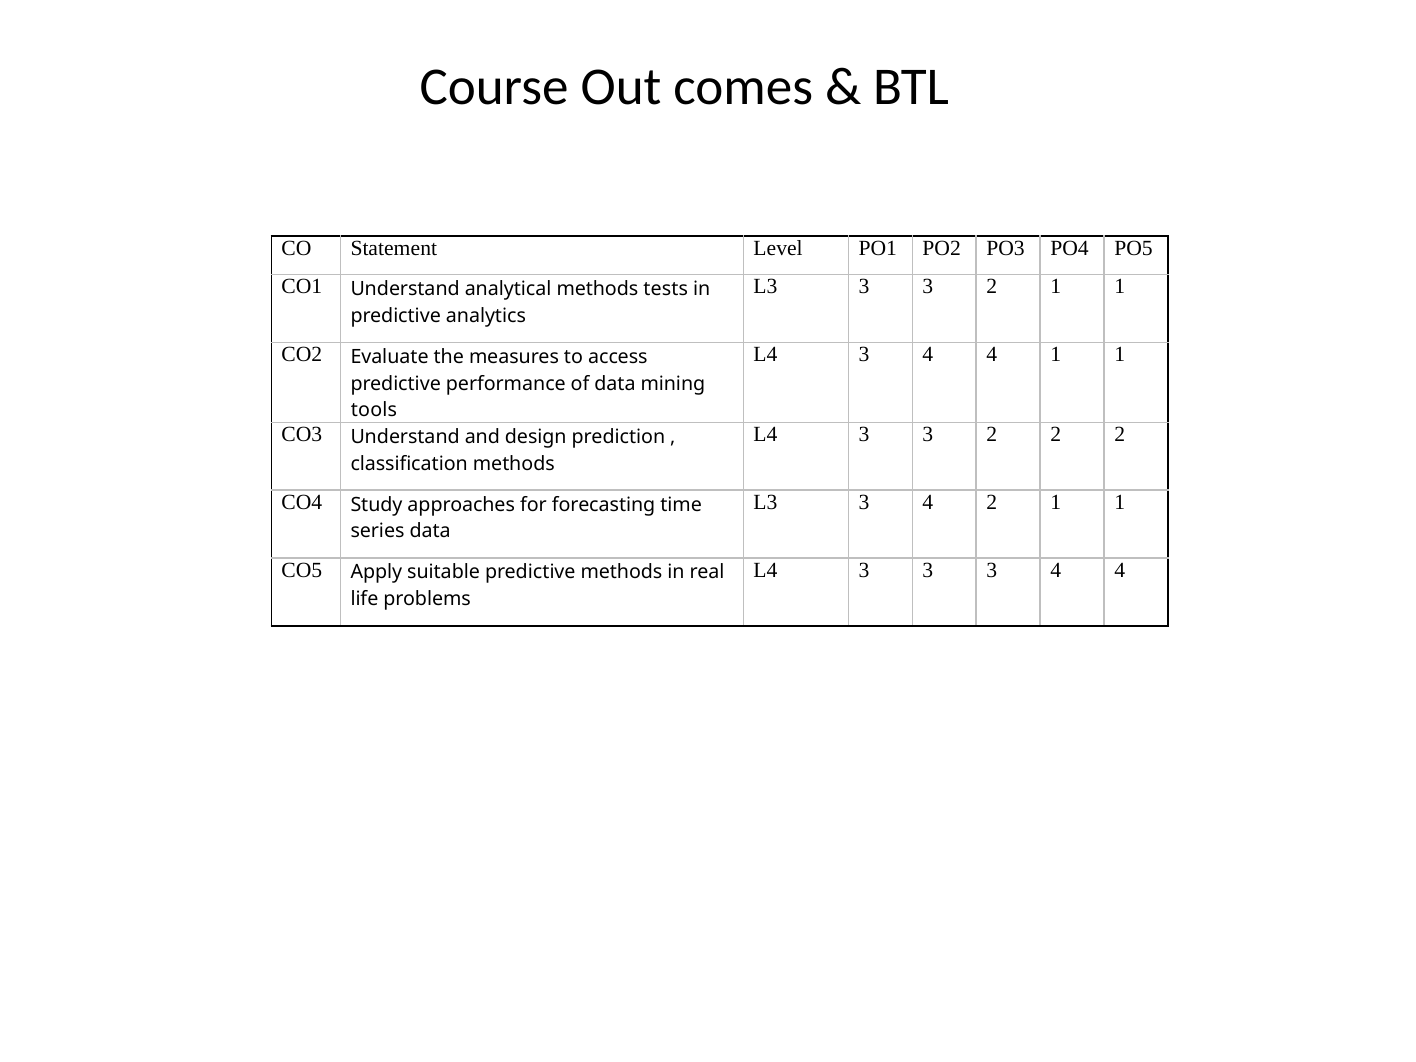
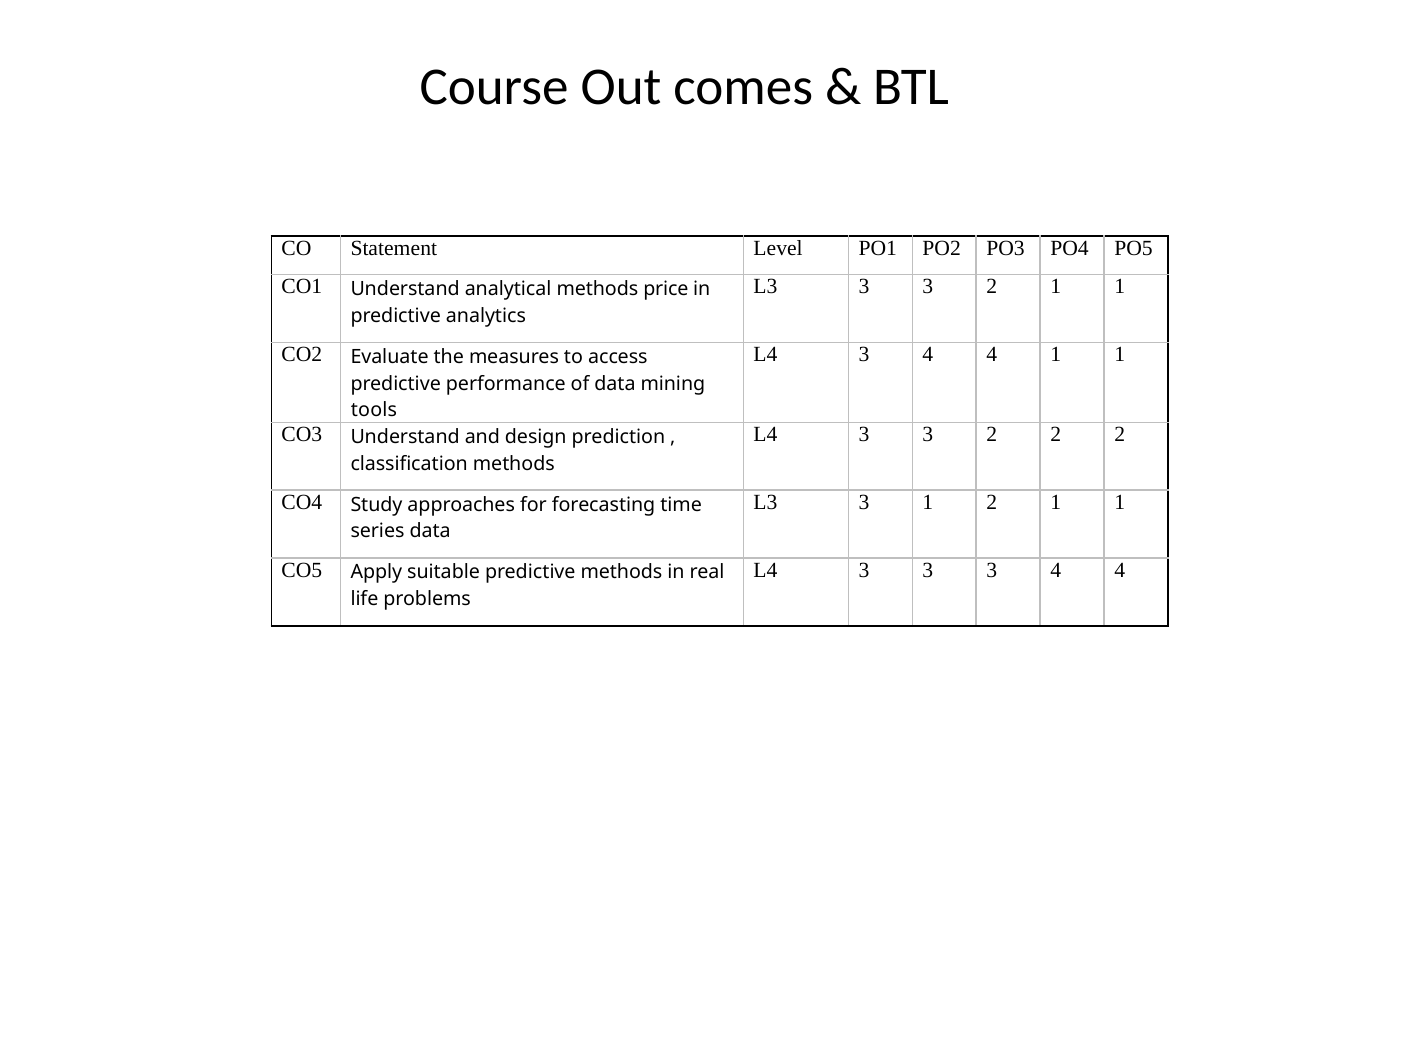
tests: tests -> price (666, 289)
L3 3 4: 4 -> 1 (928, 502)
